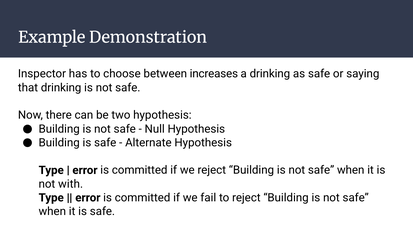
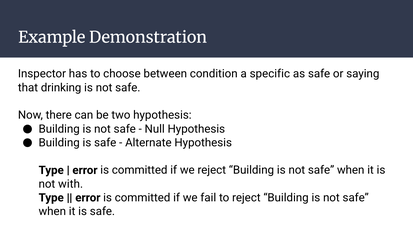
increases: increases -> condition (214, 74)
a drinking: drinking -> specific (270, 74)
